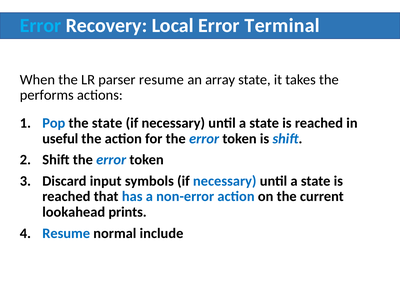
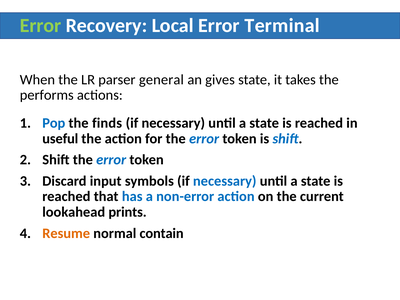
Error colour: light blue -> light green (41, 26)
parser resume: resume -> general (161, 80)
array: array -> gives (220, 80)
the state: state -> finds (107, 123)
Resume colour: blue -> orange (66, 233)
include: include -> contain (162, 233)
